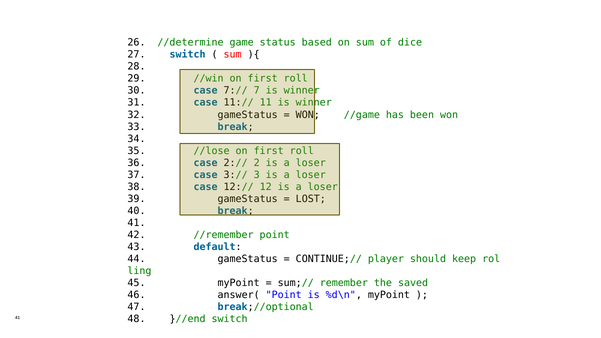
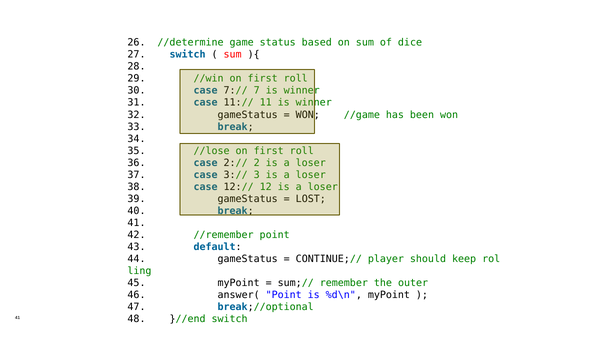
saved: saved -> outer (413, 283)
